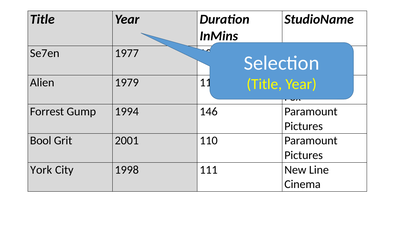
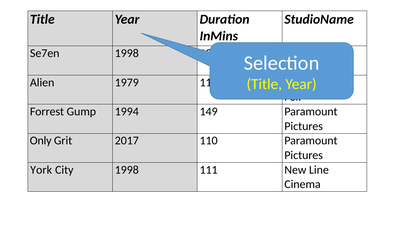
Se7en 1977: 1977 -> 1998 (127, 53)
146: 146 -> 149 (209, 112)
Bool: Bool -> Only (41, 141)
2001: 2001 -> 2017 (127, 141)
